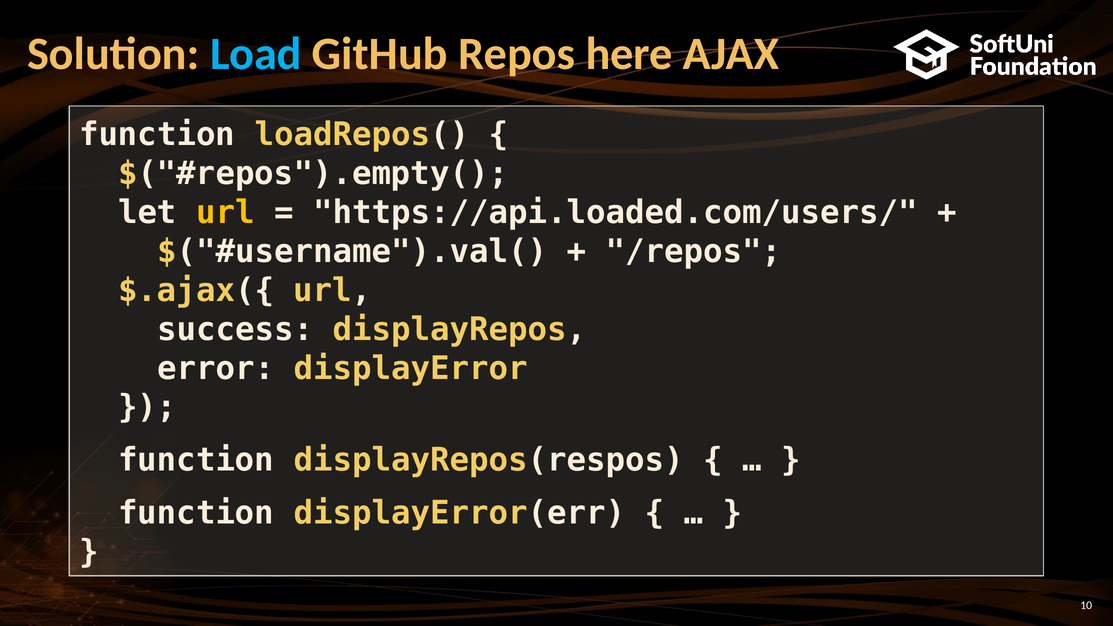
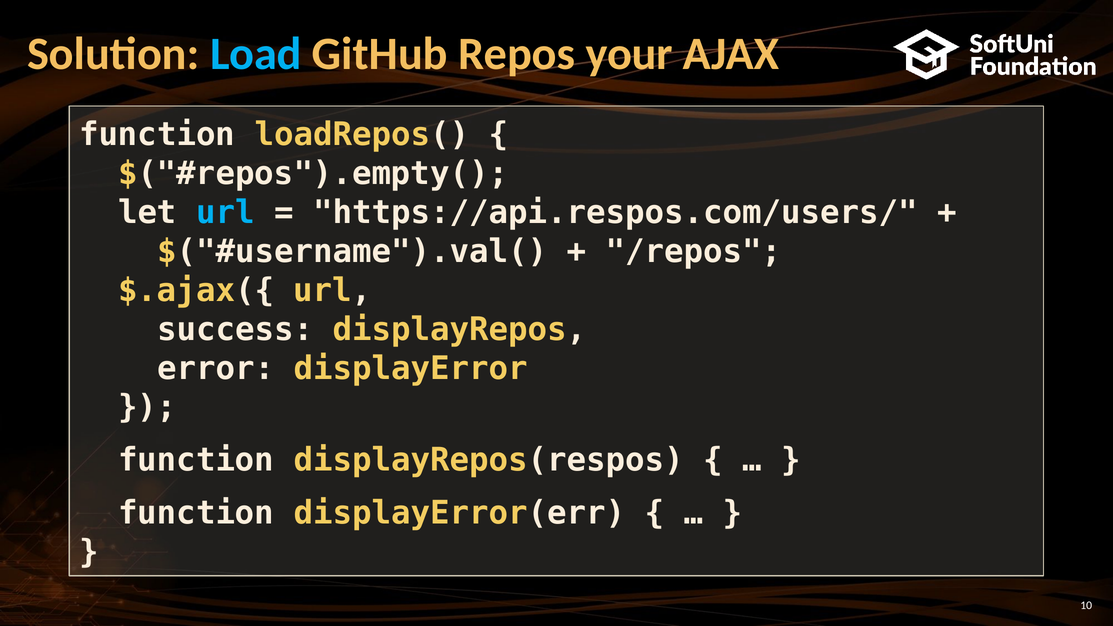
here: here -> your (629, 54)
url colour: yellow -> light blue (225, 212)
https://api.loaded.com/users/: https://api.loaded.com/users/ -> https://api.respos.com/users/ (615, 212)
